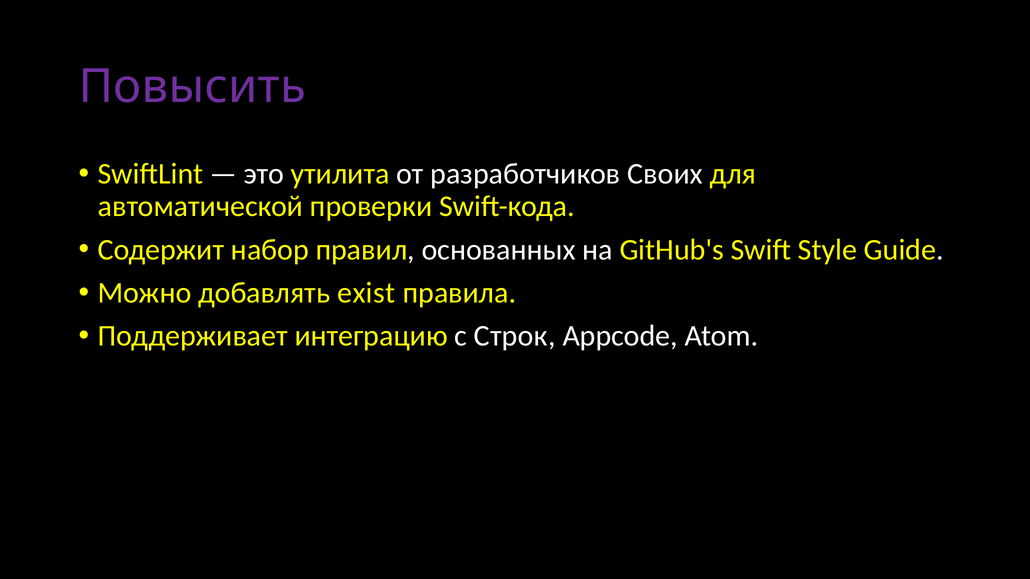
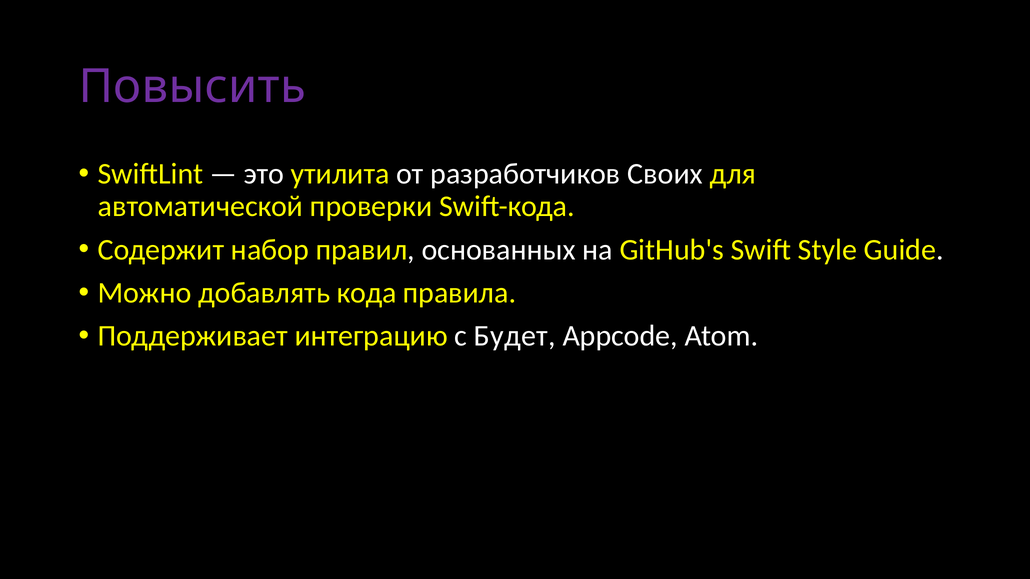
exist: exist -> кода (367, 293)
Строк: Строк -> Будет (515, 336)
